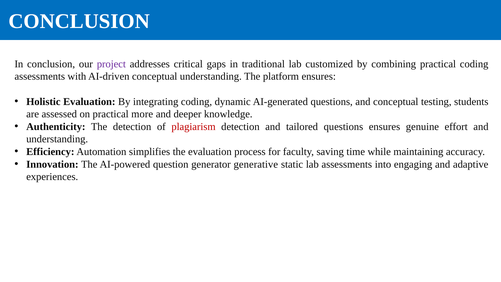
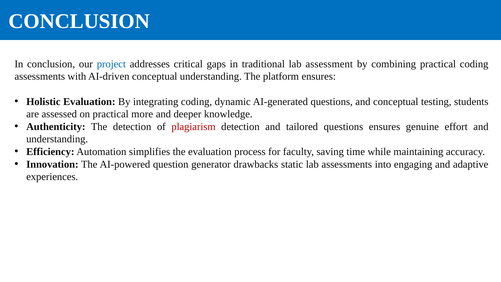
project colour: purple -> blue (111, 64)
customized: customized -> assessment (329, 64)
generative: generative -> drawbacks (256, 164)
